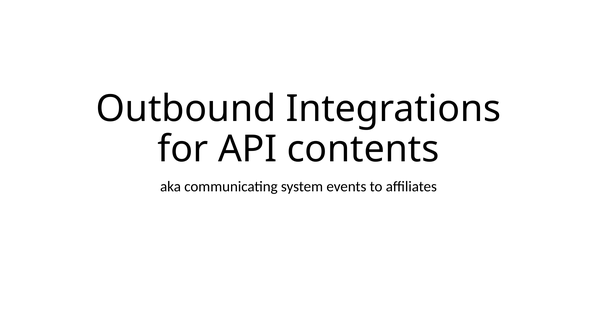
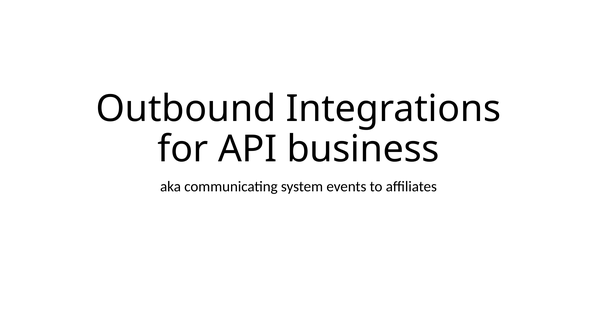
contents: contents -> business (363, 149)
